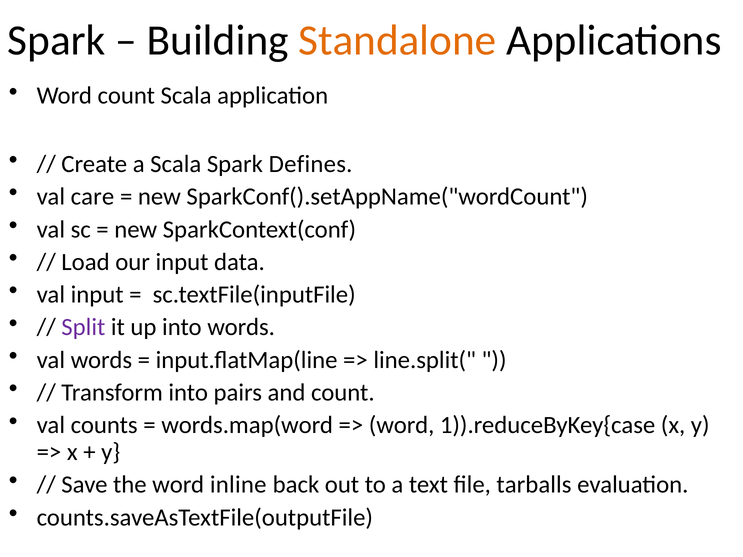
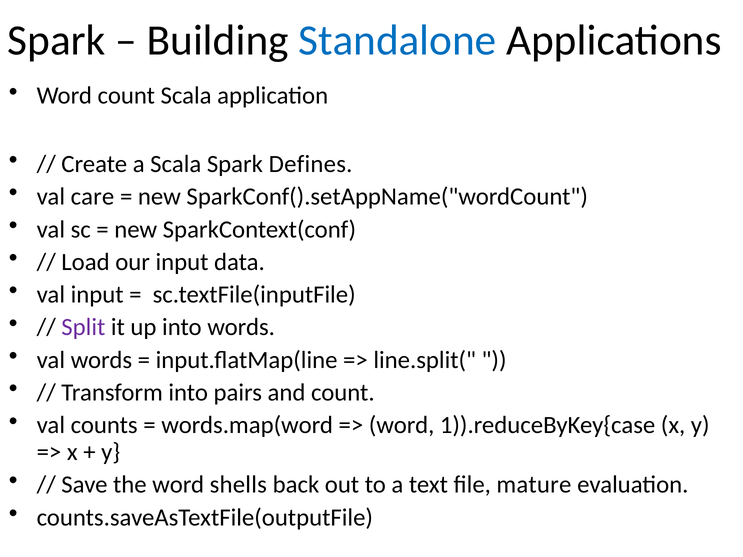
Standalone colour: orange -> blue (397, 40)
inline: inline -> shells (238, 485)
tarballs: tarballs -> mature (534, 485)
